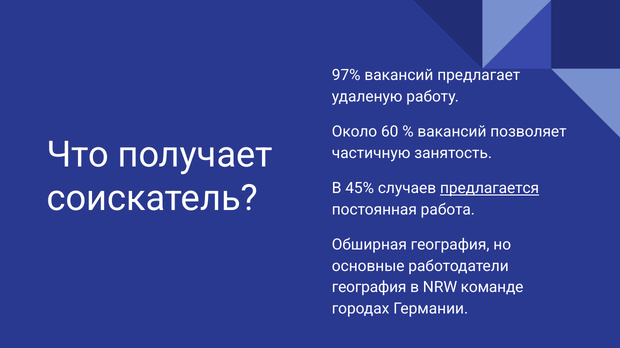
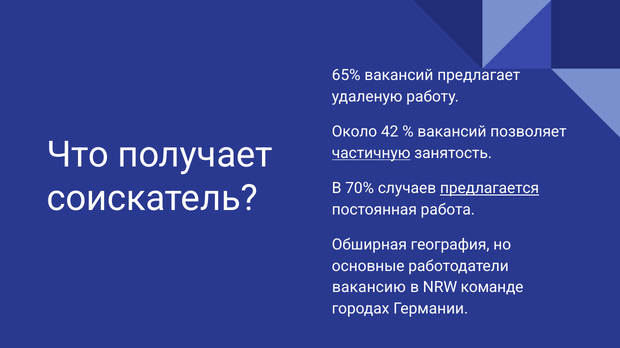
97%: 97% -> 65% (346, 76)
60: 60 -> 42 (390, 132)
частичную underline: none -> present (371, 153)
45%: 45% -> 70% (360, 189)
география: география -> вакансию (369, 288)
